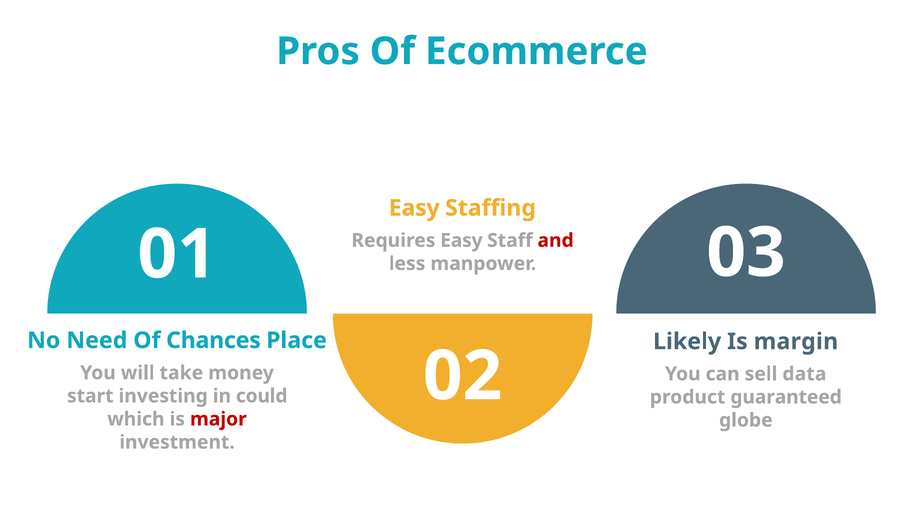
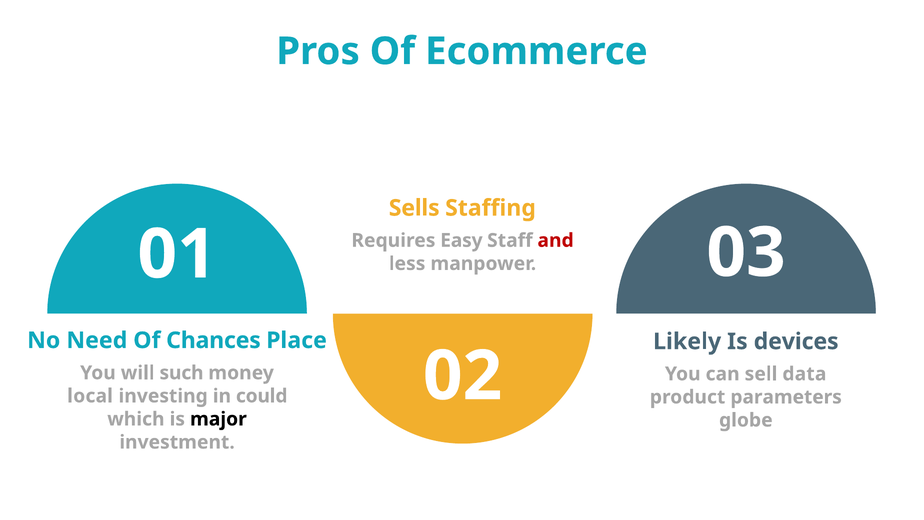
Easy: Easy -> Sells (414, 208)
margin: margin -> devices (796, 341)
take: take -> such (182, 373)
start: start -> local (90, 396)
guaranteed: guaranteed -> parameters (786, 397)
major colour: red -> black (218, 419)
